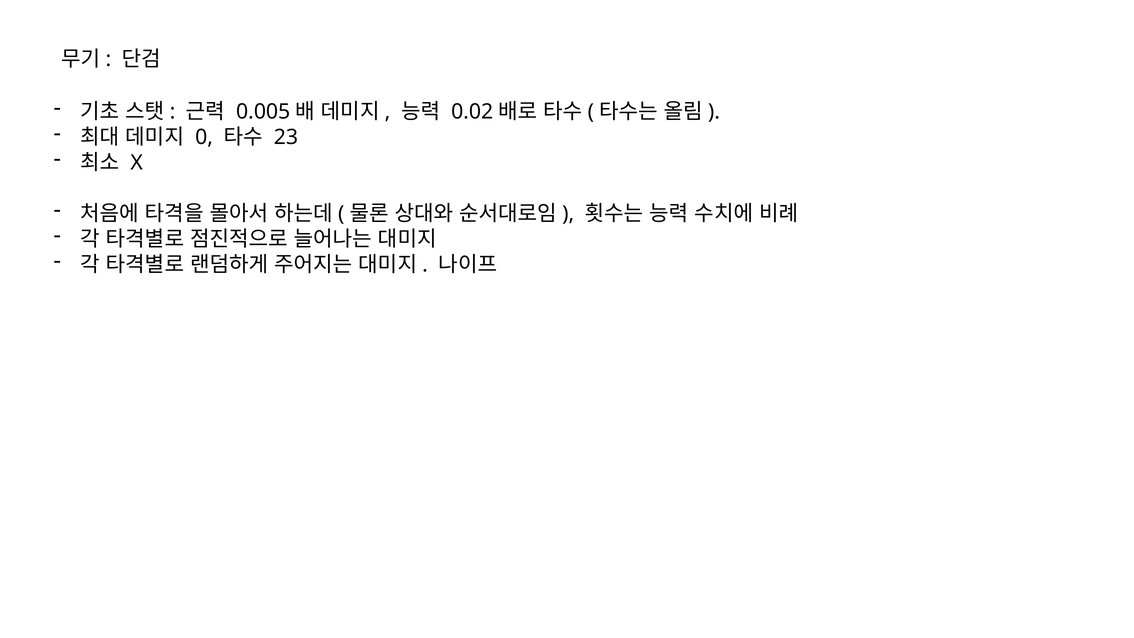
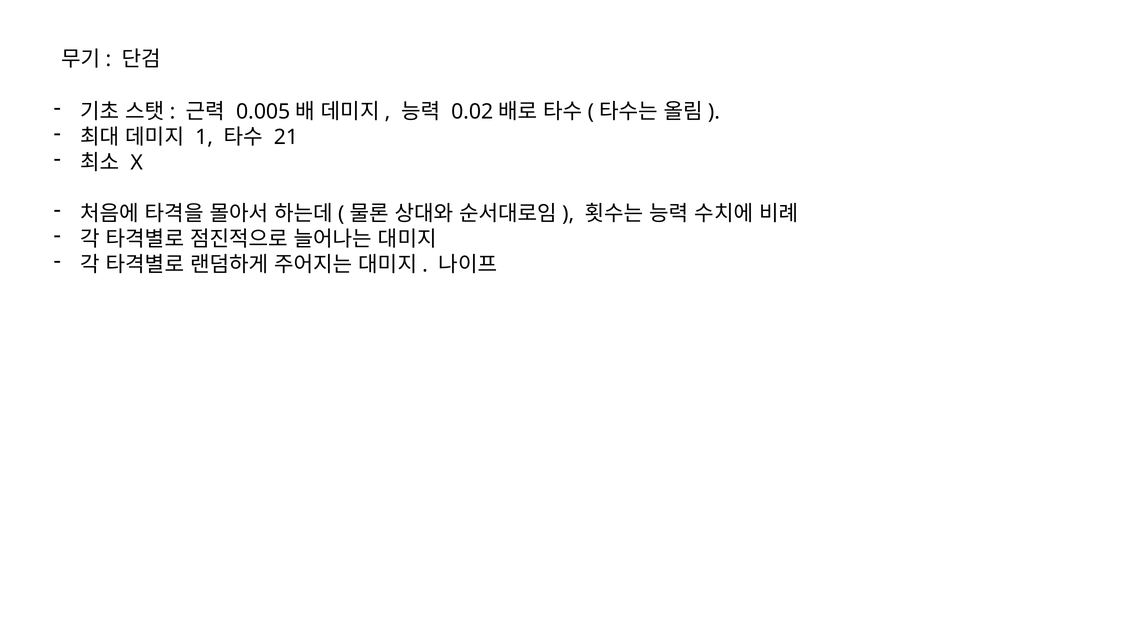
0: 0 -> 1 (204, 137)
23: 23 -> 21 (286, 137)
